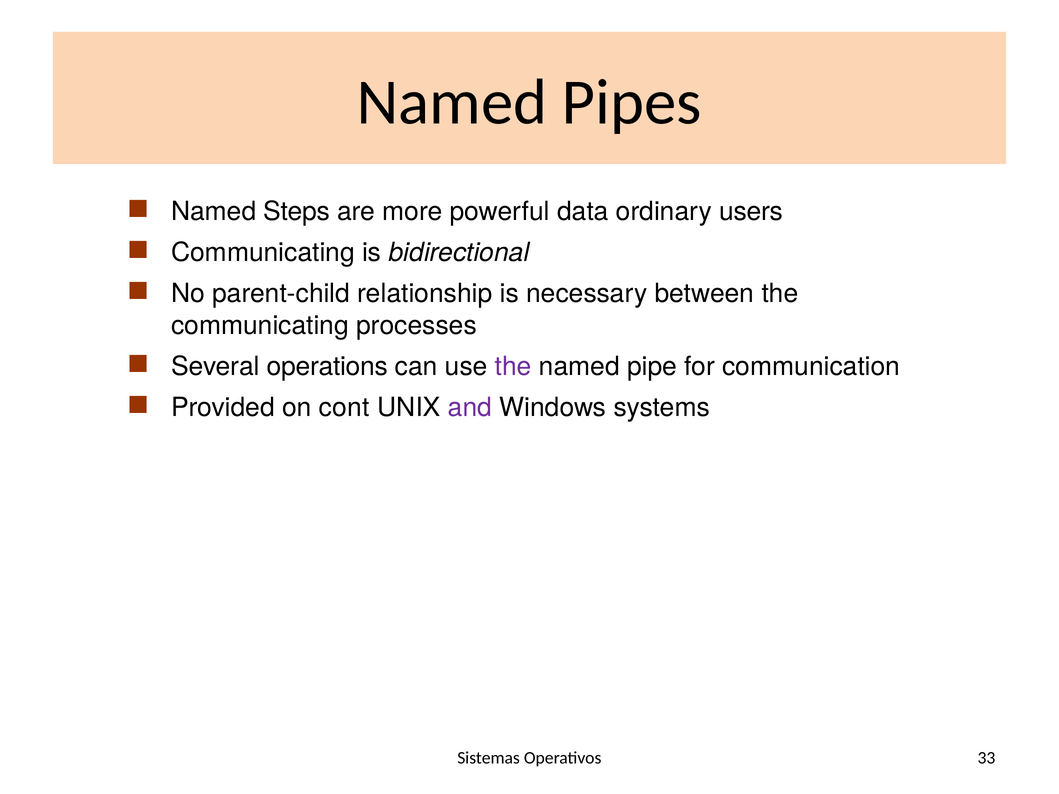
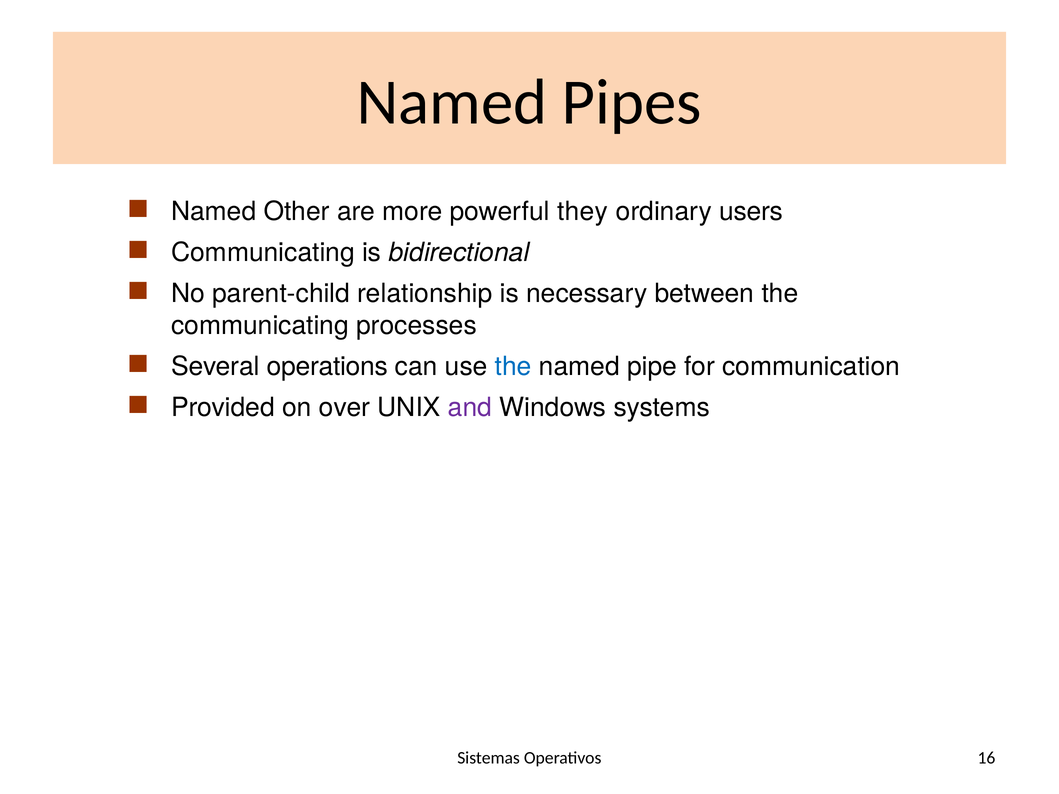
Steps: Steps -> Other (297, 212)
data: data -> they (583, 212)
the colour: purple -> blue (513, 366)
cont: cont -> over (344, 408)
33: 33 -> 16 (987, 758)
